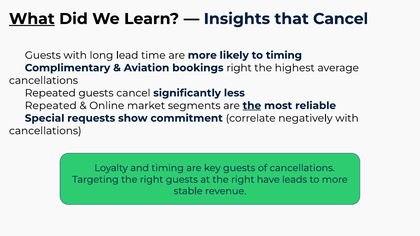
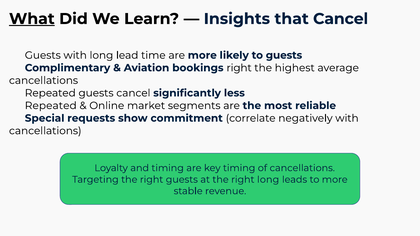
to timing: timing -> guests (284, 55)
the underline: present -> none (252, 106)
key guests: guests -> timing (239, 168)
right have: have -> long (268, 180)
